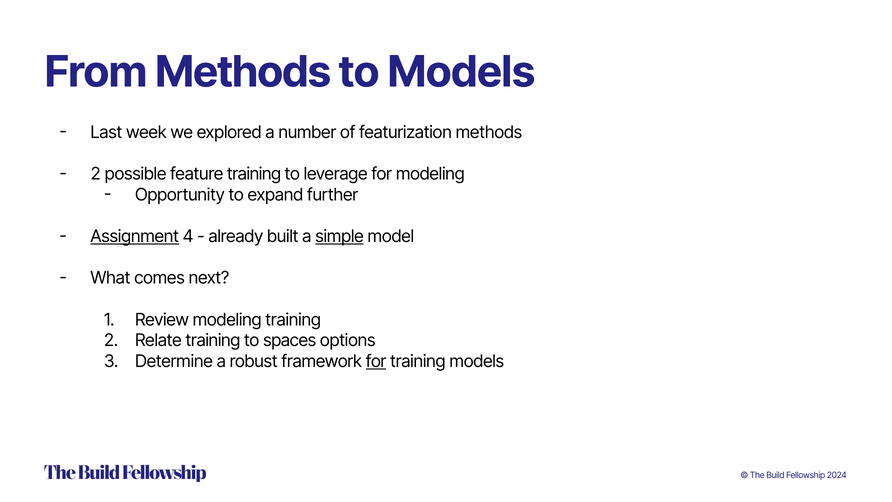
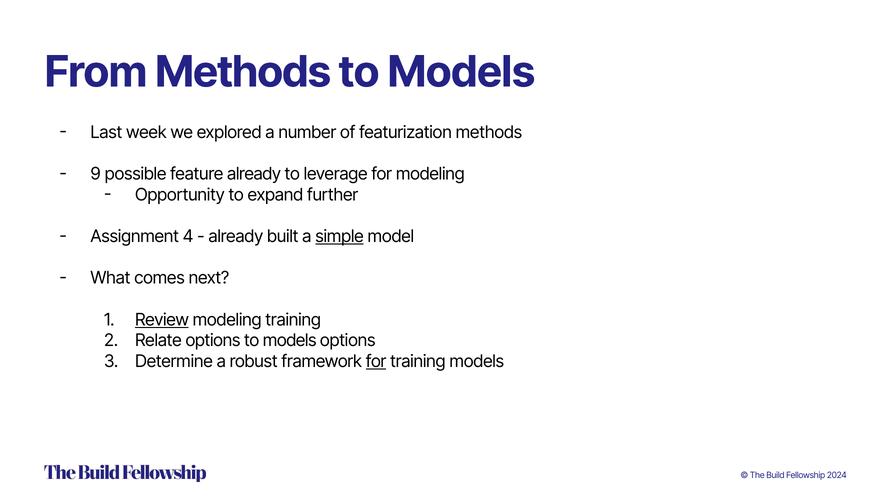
2: 2 -> 9 (96, 174)
feature training: training -> already (254, 174)
Assignment underline: present -> none (135, 236)
Review underline: none -> present (162, 320)
Relate training: training -> options (213, 341)
spaces: spaces -> models (290, 341)
